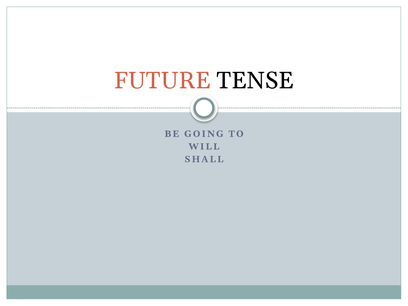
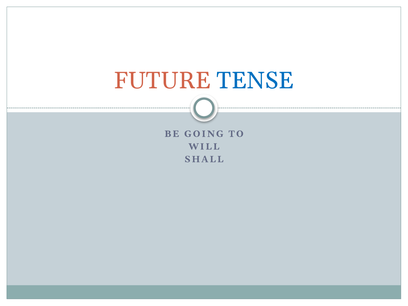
TENSE colour: black -> blue (255, 81)
